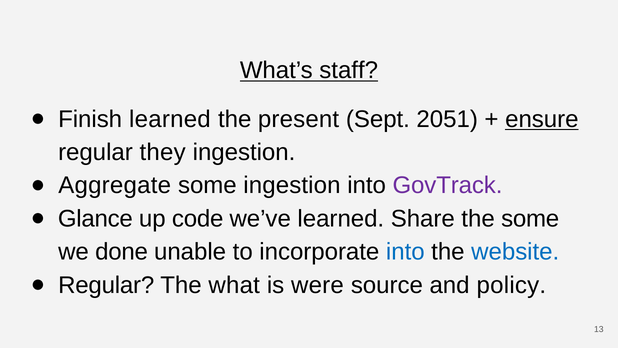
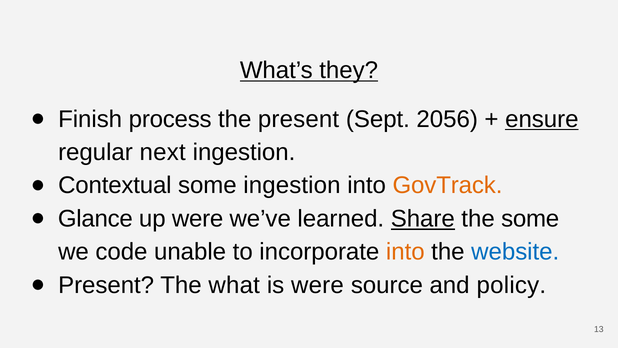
staff: staff -> they (349, 70)
Finish learned: learned -> process (170, 119)
2051: 2051 -> 2056 (447, 119)
they: they -> next (163, 152)
Aggregate: Aggregate -> Contextual (115, 185)
GovTrack colour: purple -> orange (447, 185)
up code: code -> were (198, 219)
Share underline: none -> present (423, 219)
done: done -> code (121, 252)
into colour: blue -> orange (405, 252)
Regular: Regular -> Present (106, 285)
